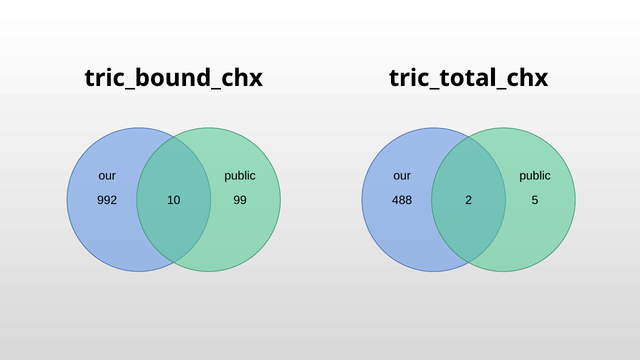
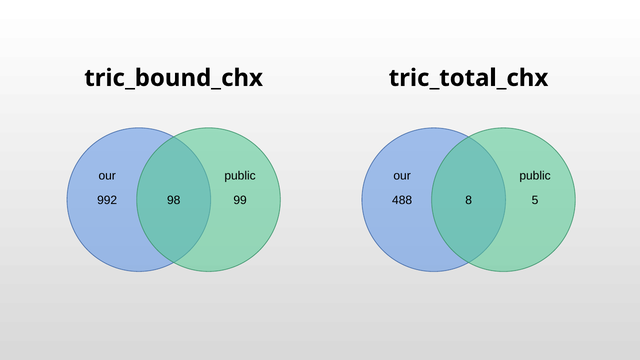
10: 10 -> 98 (174, 200)
2: 2 -> 8 (469, 200)
